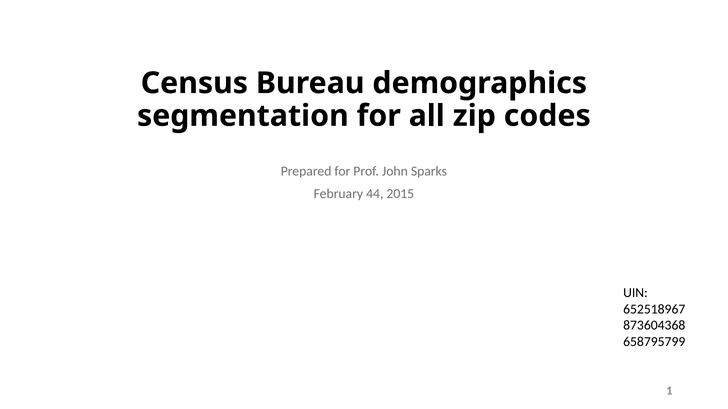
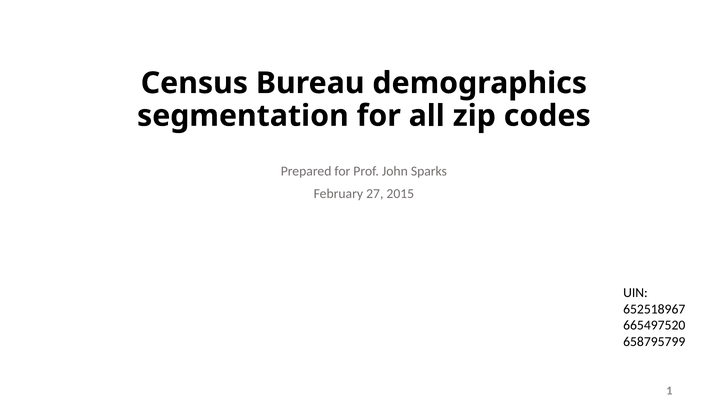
44: 44 -> 27 (375, 194)
873604368: 873604368 -> 665497520 (654, 326)
